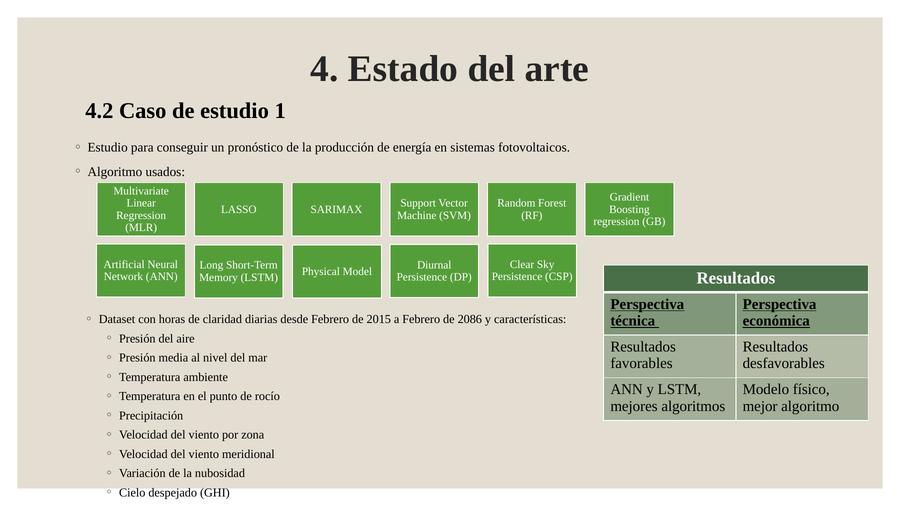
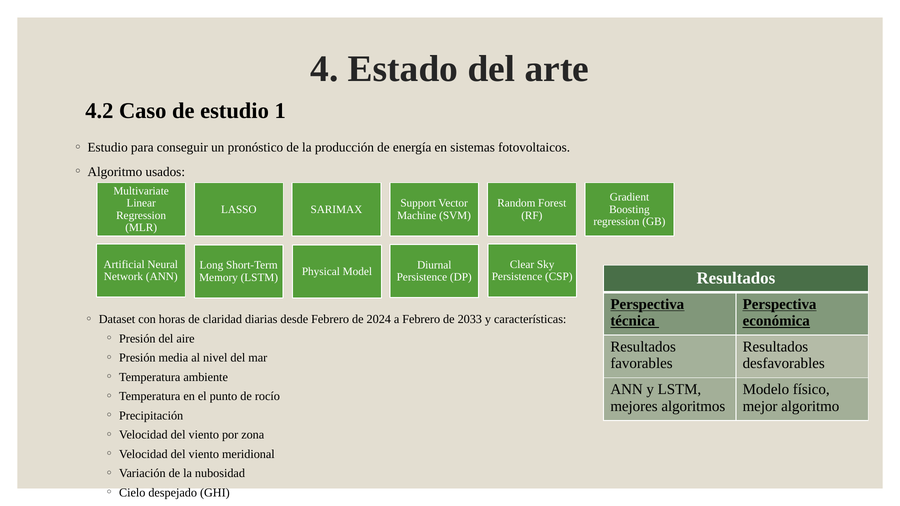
2015: 2015 -> 2024 (379, 320)
2086: 2086 -> 2033 (470, 320)
